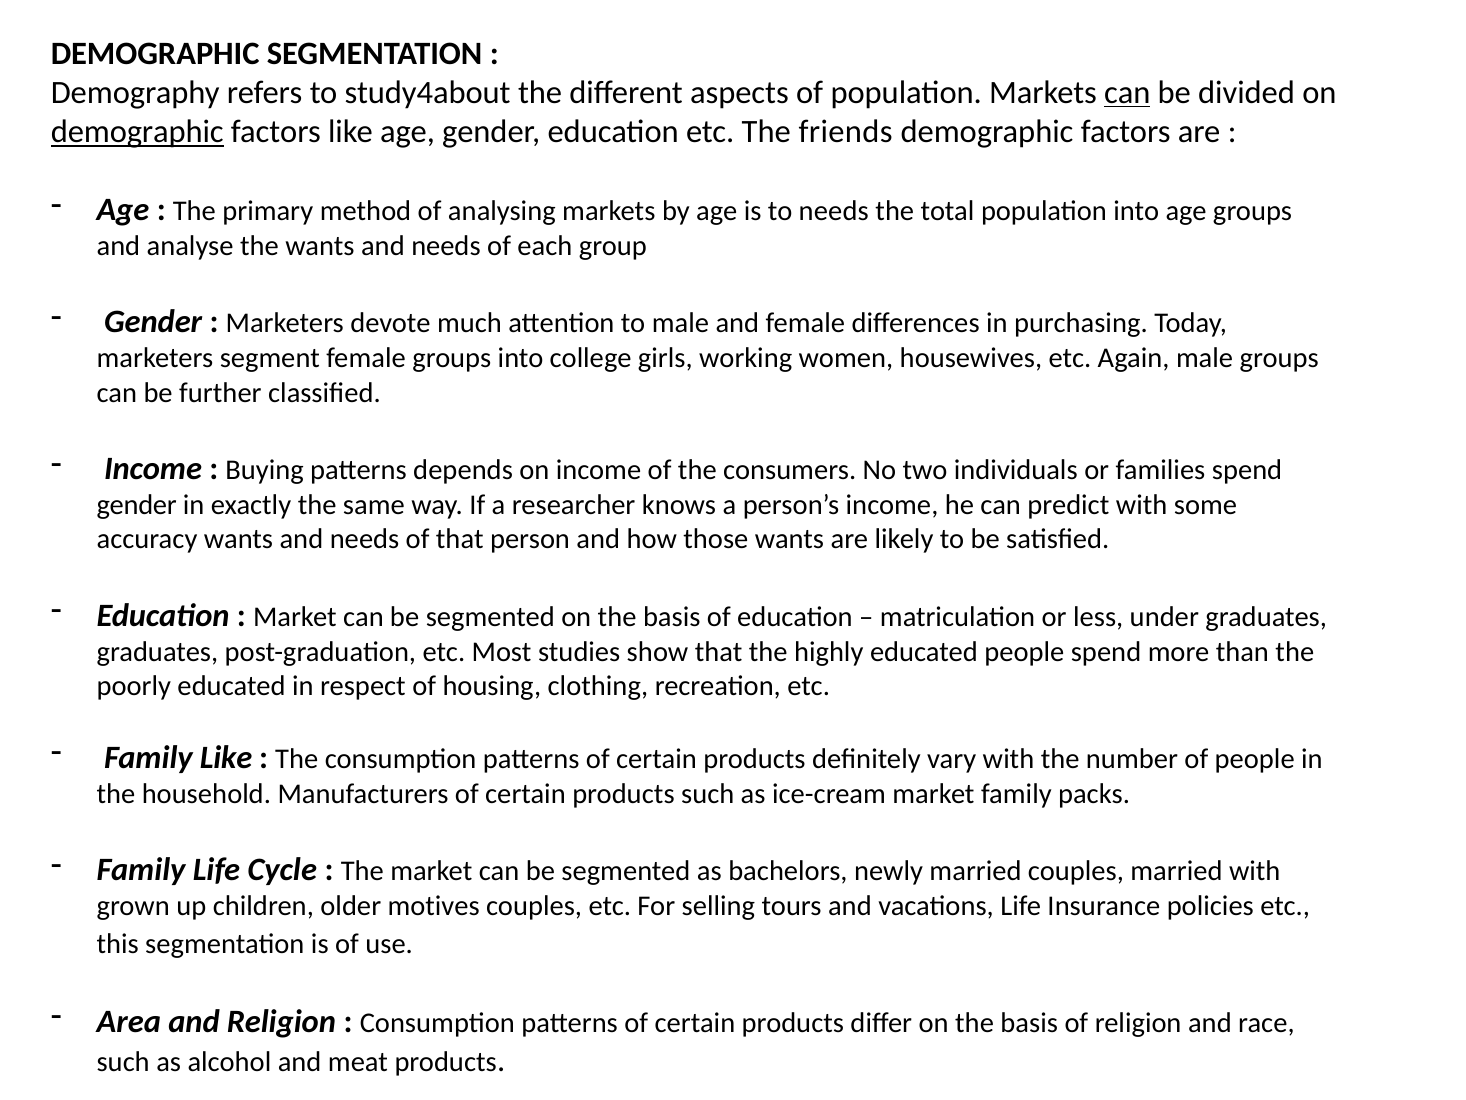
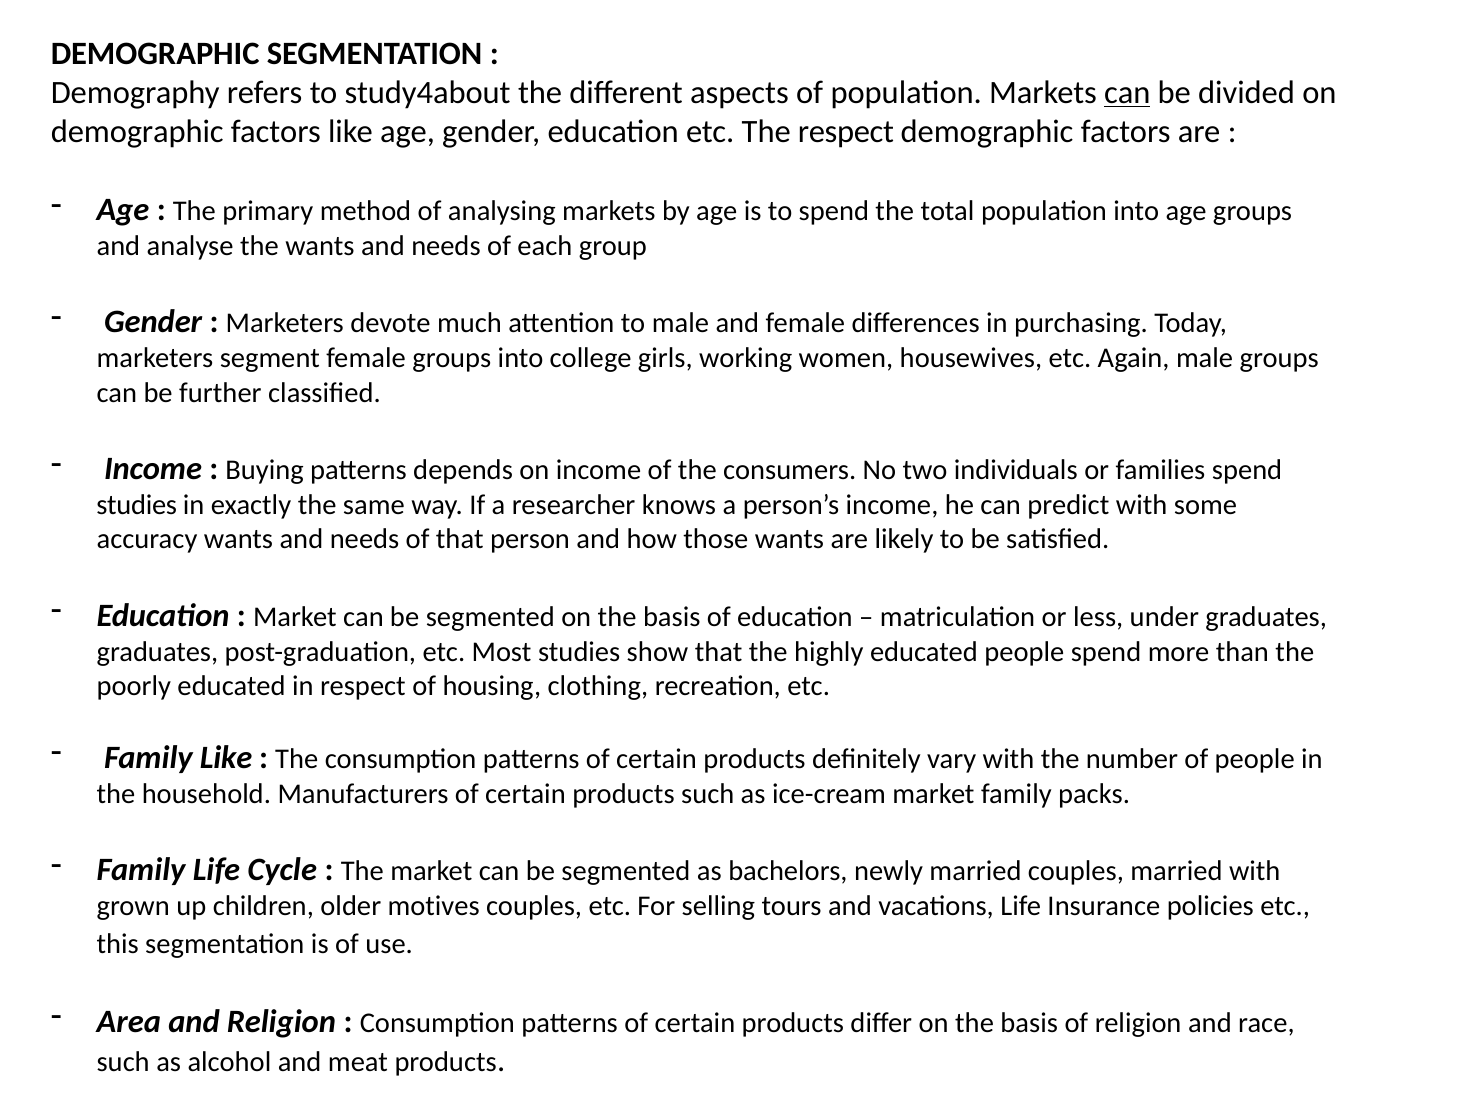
demographic underline: present -> none (137, 132)
The friends: friends -> respect (846, 132)
to needs: needs -> spend (834, 211)
gender: gender -> studies (137, 505)
